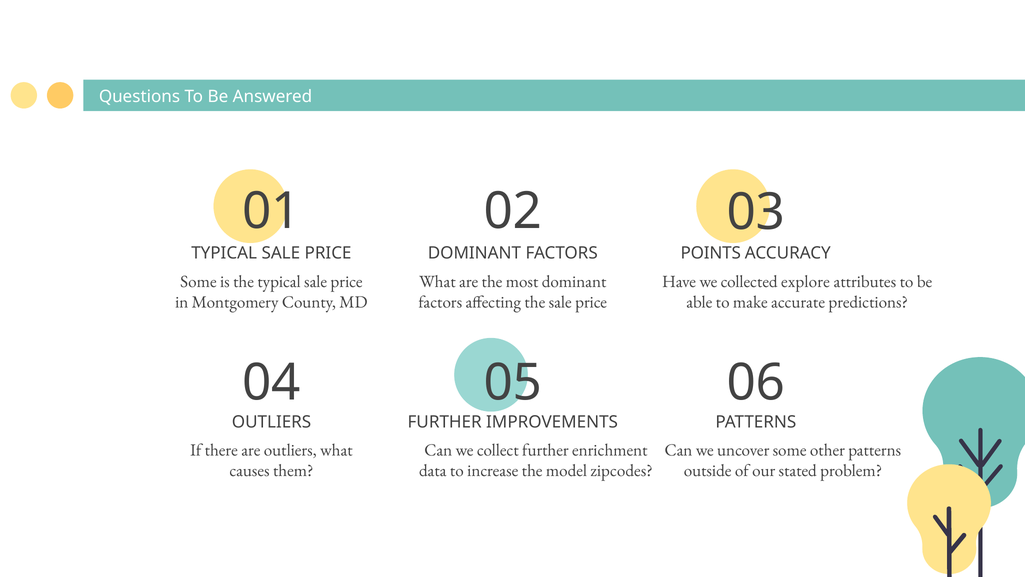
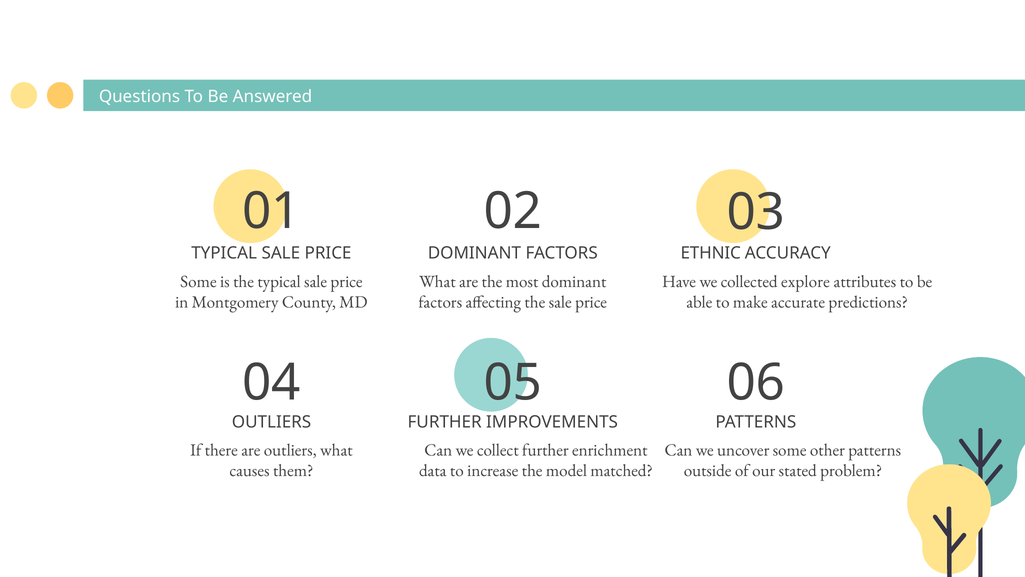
POINTS: POINTS -> ETHNIC (711, 253)
zipcodes: zipcodes -> matched (622, 470)
